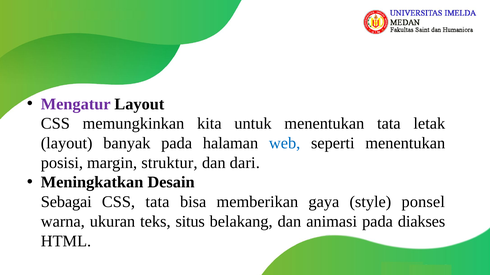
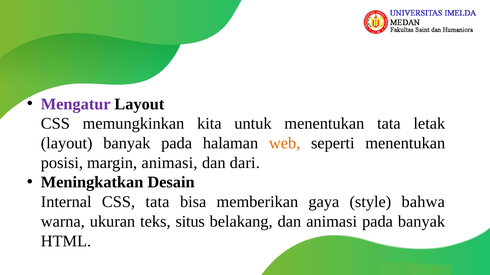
web colour: blue -> orange (285, 143)
margin struktur: struktur -> animasi (169, 163)
Sebagai: Sebagai -> Internal (66, 202)
ponsel: ponsel -> bahwa (423, 202)
pada diakses: diakses -> banyak (421, 222)
